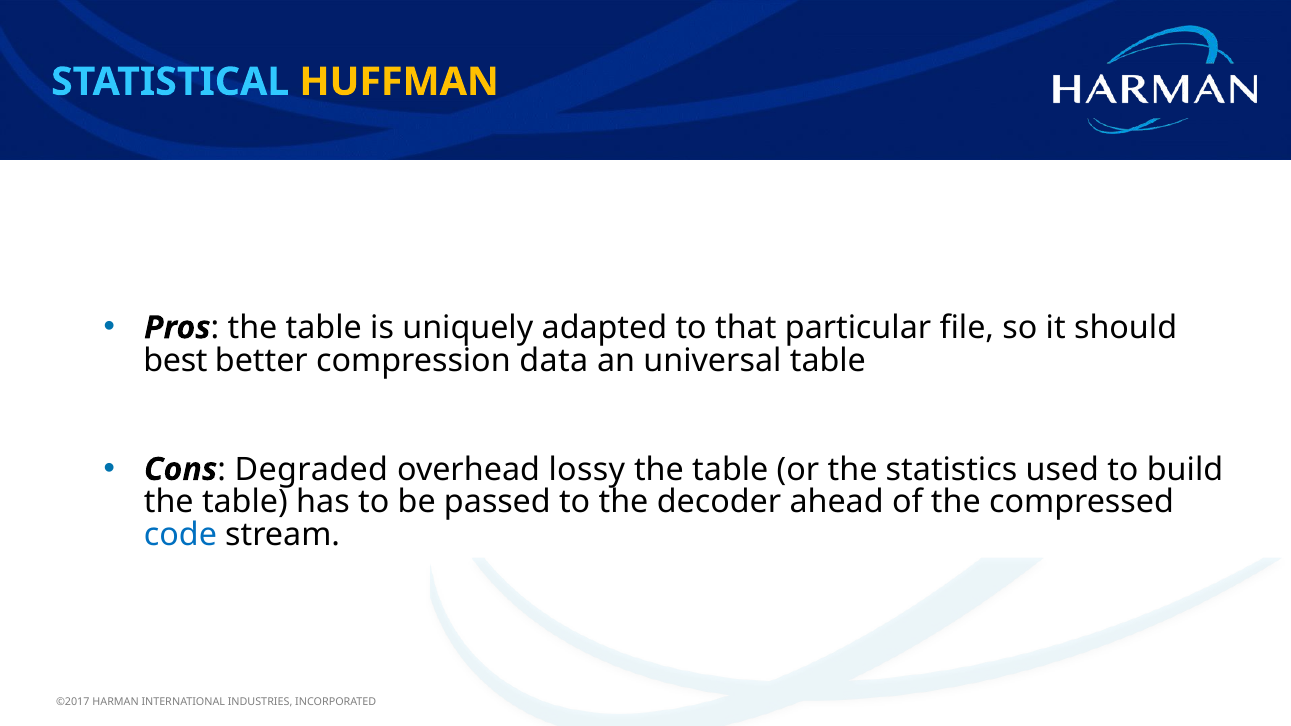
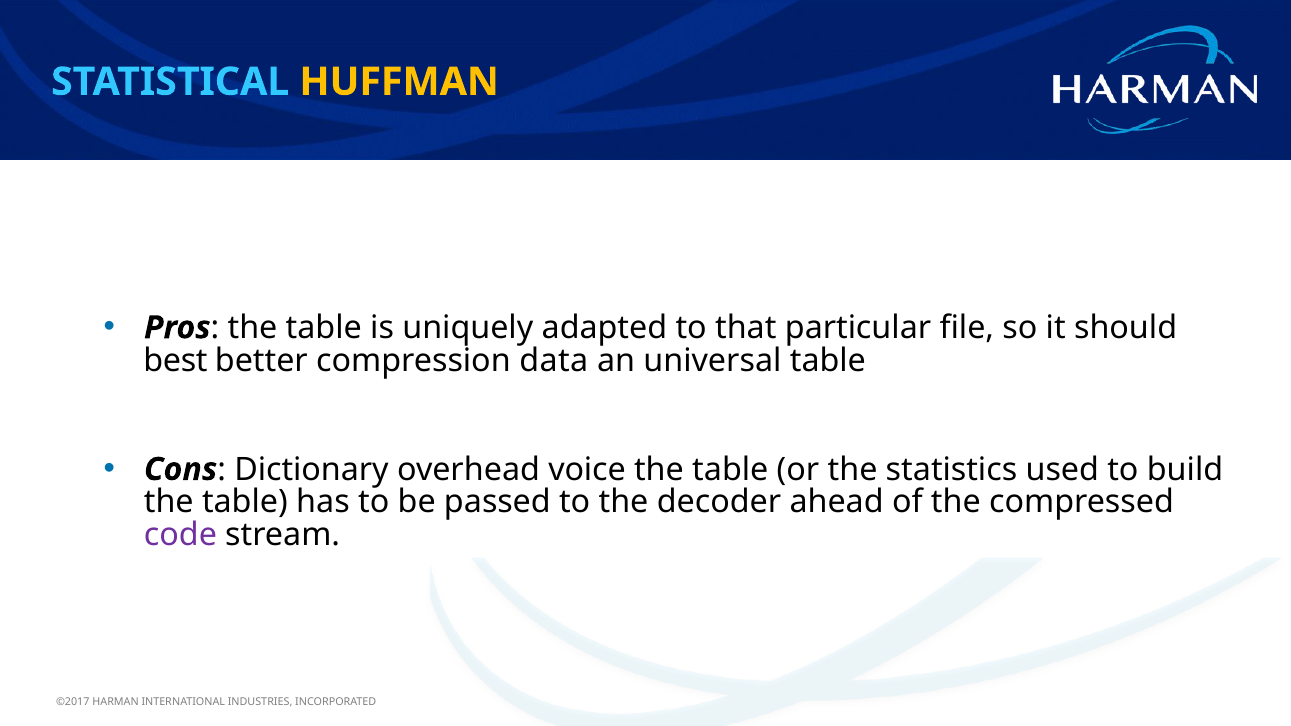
Degraded: Degraded -> Dictionary (312, 470)
lossy: lossy -> voice (587, 470)
code colour: blue -> purple (180, 535)
